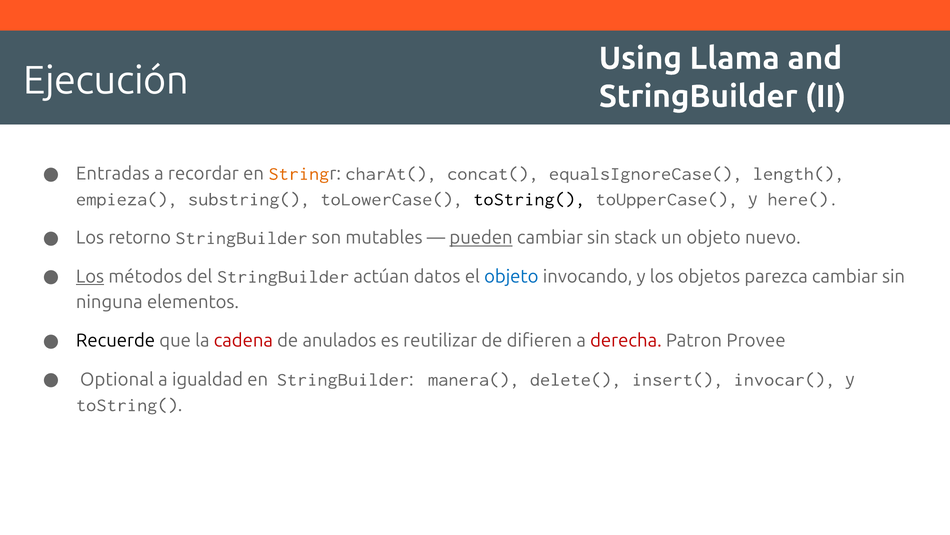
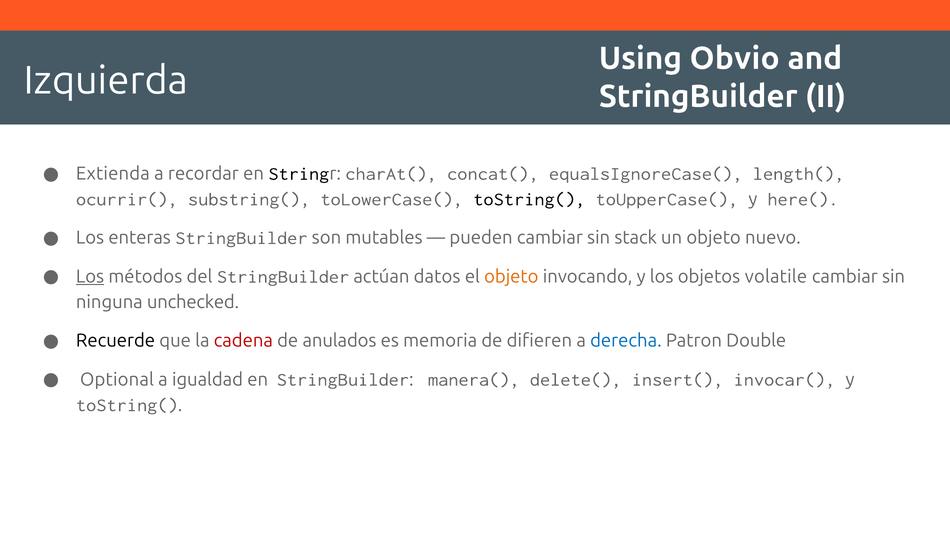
Llama: Llama -> Obvio (735, 58)
Ejecución: Ejecución -> Izquierda (106, 81)
Entradas: Entradas -> Extienda (113, 173)
String colour: orange -> black (299, 173)
empieza(: empieza( -> ocurrir( (127, 199)
retorno: retorno -> enteras (140, 238)
pueden underline: present -> none (481, 238)
objeto colour: blue -> orange (511, 276)
parezca: parezca -> volatile (776, 276)
elementos: elementos -> unchecked (193, 302)
reutilizar: reutilizar -> memoria (440, 340)
derecha colour: red -> blue (626, 340)
Provee: Provee -> Double (756, 340)
